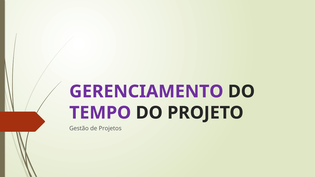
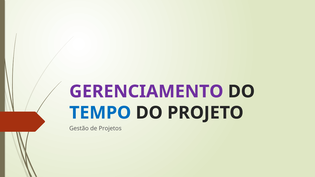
TEMPO colour: purple -> blue (100, 113)
